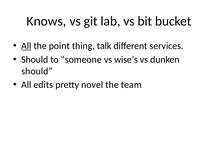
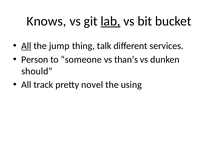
lab underline: none -> present (110, 21)
point: point -> jump (59, 46)
Should: Should -> Person (35, 59)
wise’s: wise’s -> than’s (126, 59)
edits: edits -> track (43, 85)
team: team -> using (131, 85)
